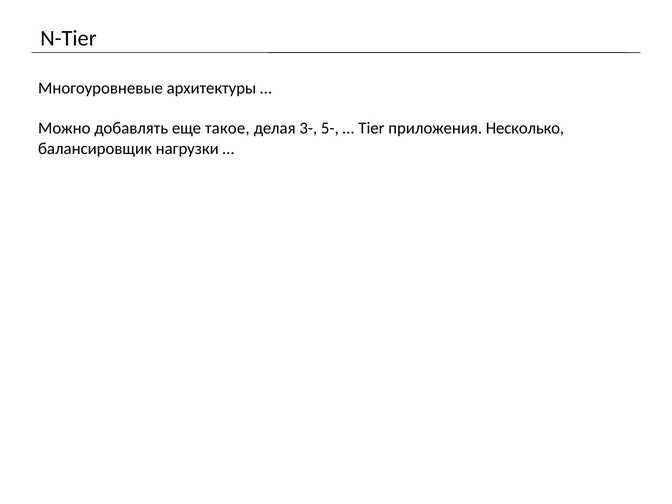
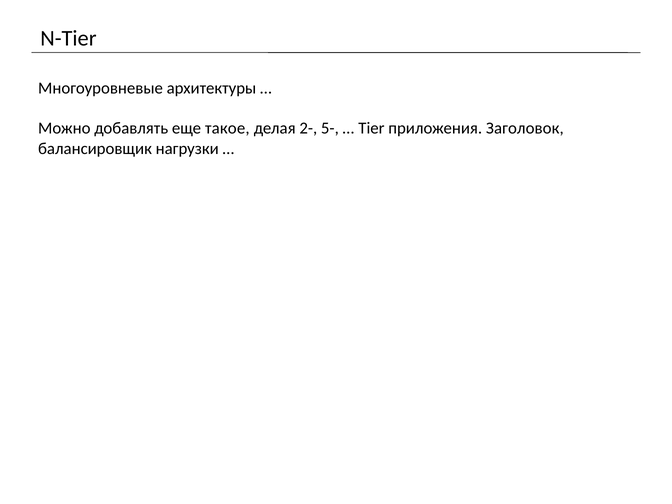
3-: 3- -> 2- (308, 128)
Несколько: Несколько -> Заголовок (525, 128)
